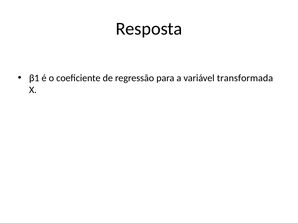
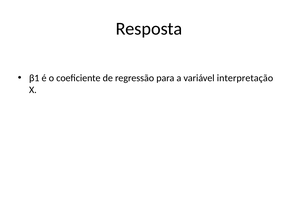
transformada: transformada -> interpretação (245, 78)
